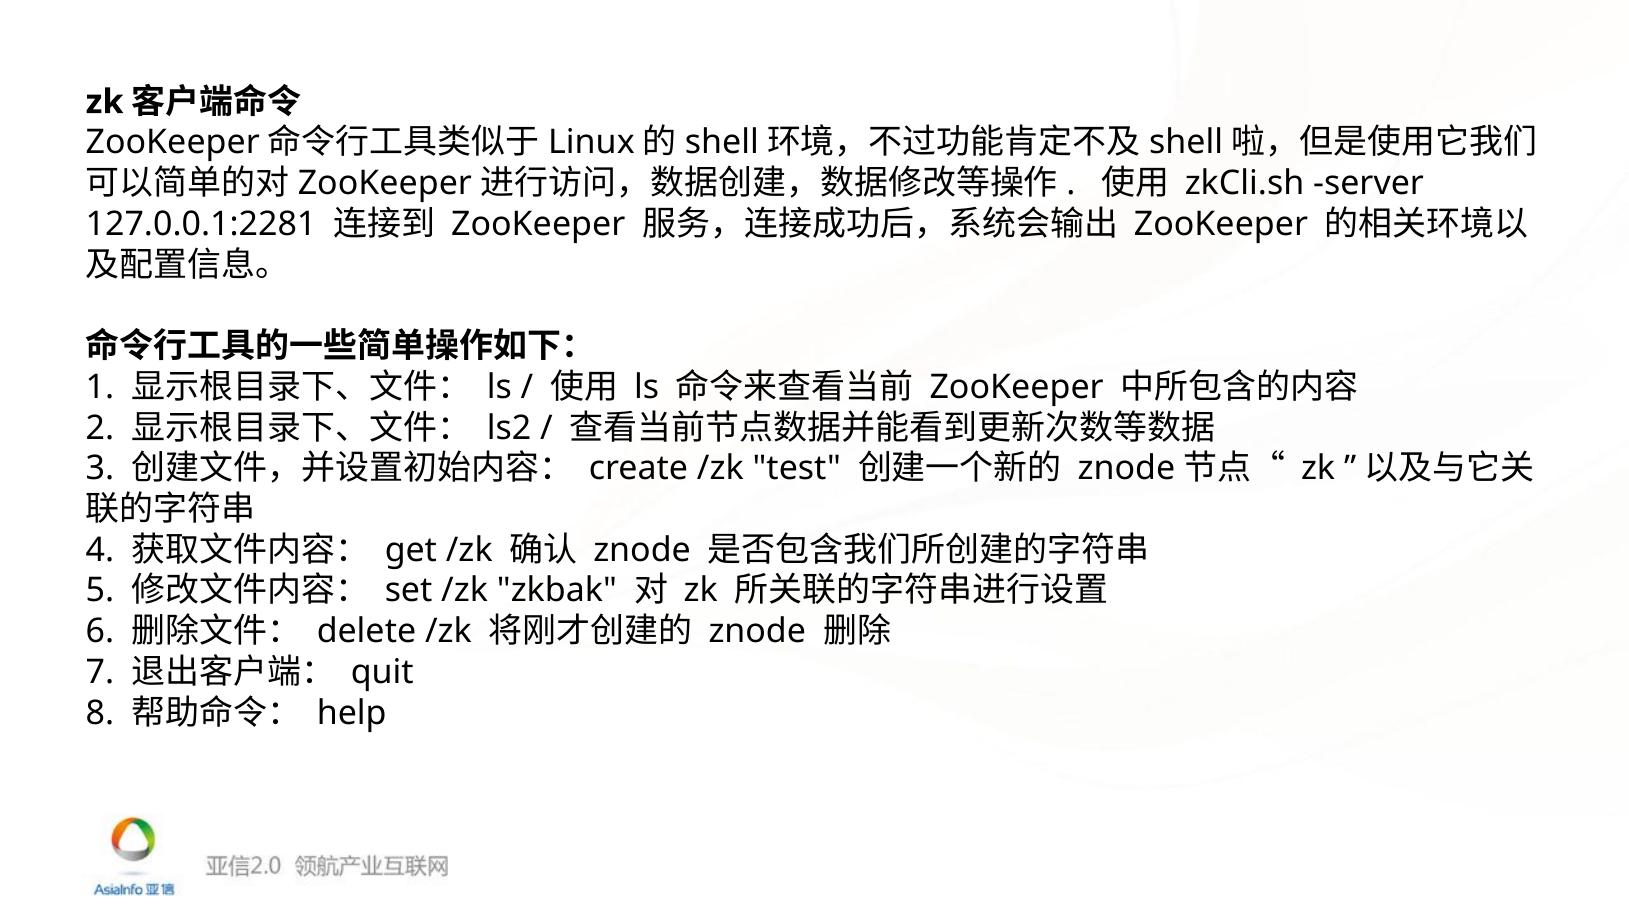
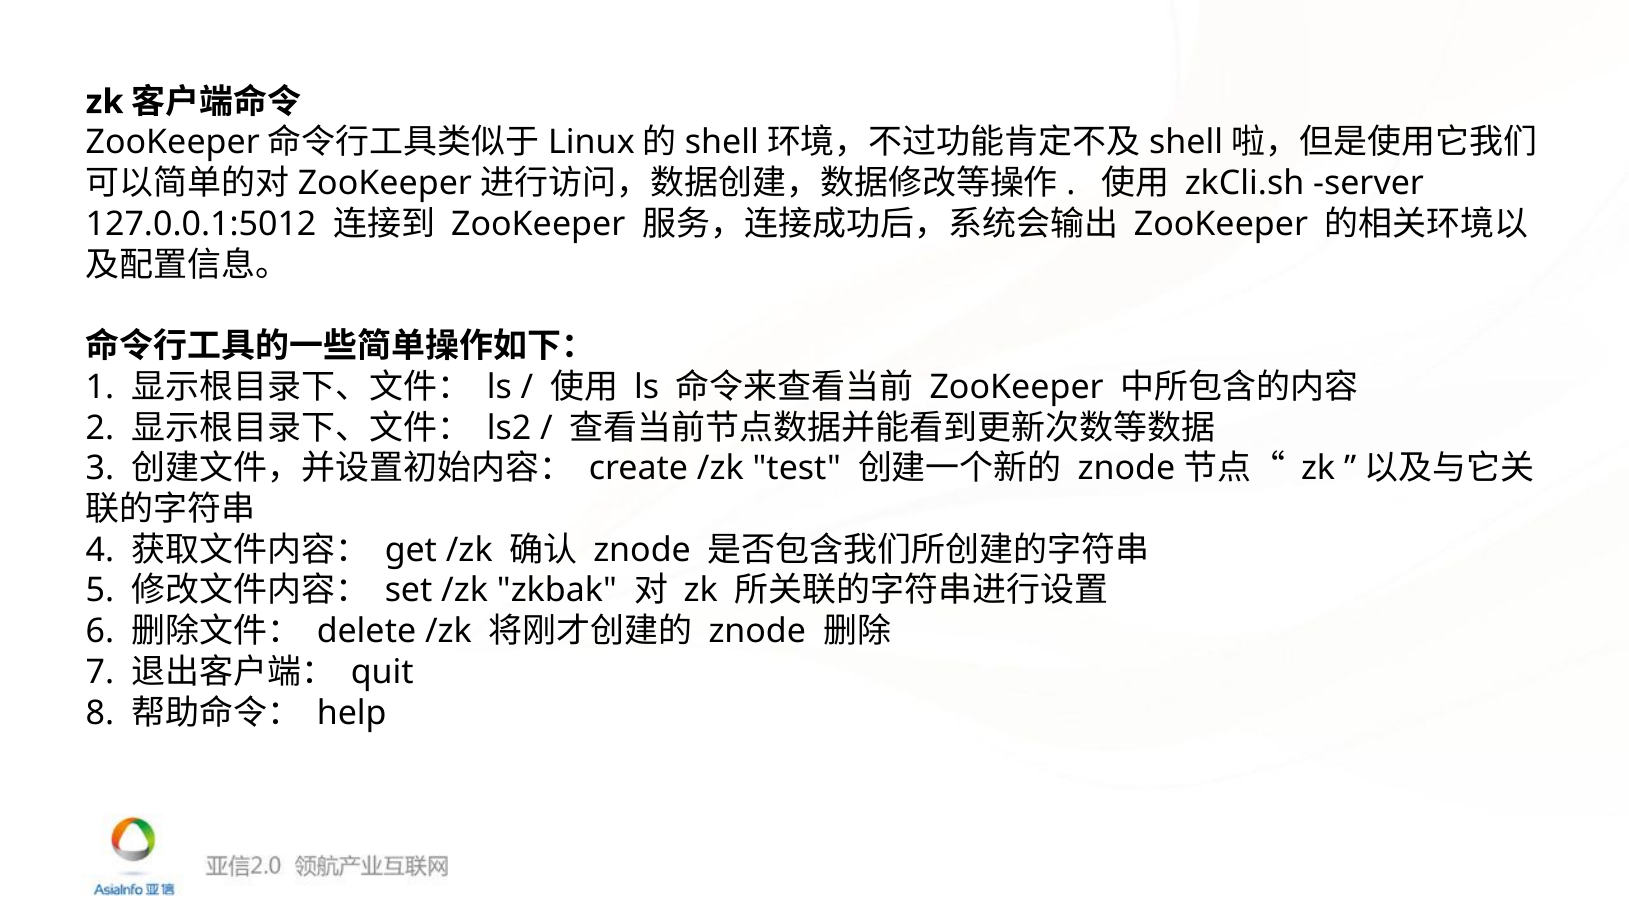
127.0.0.1:2281: 127.0.0.1:2281 -> 127.0.0.1:5012 (201, 224)
